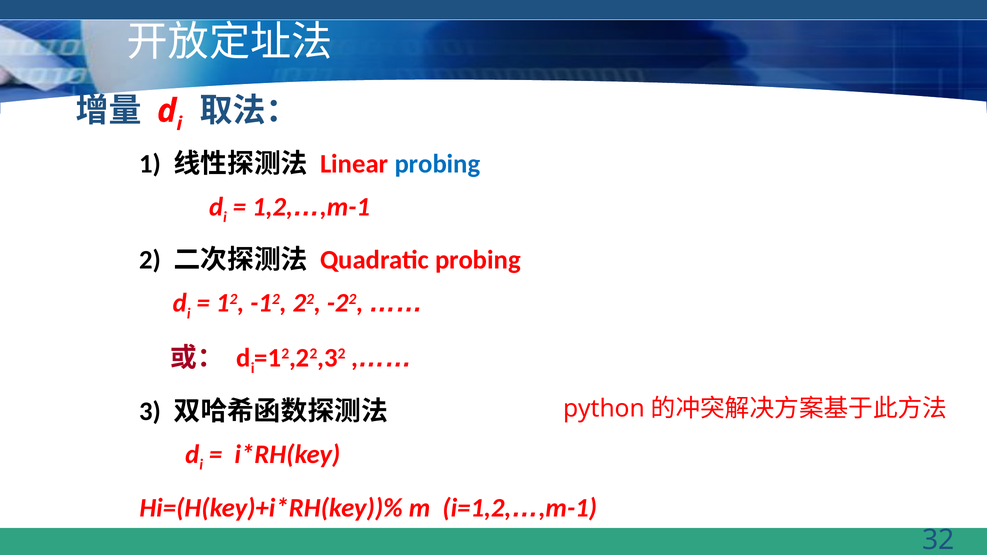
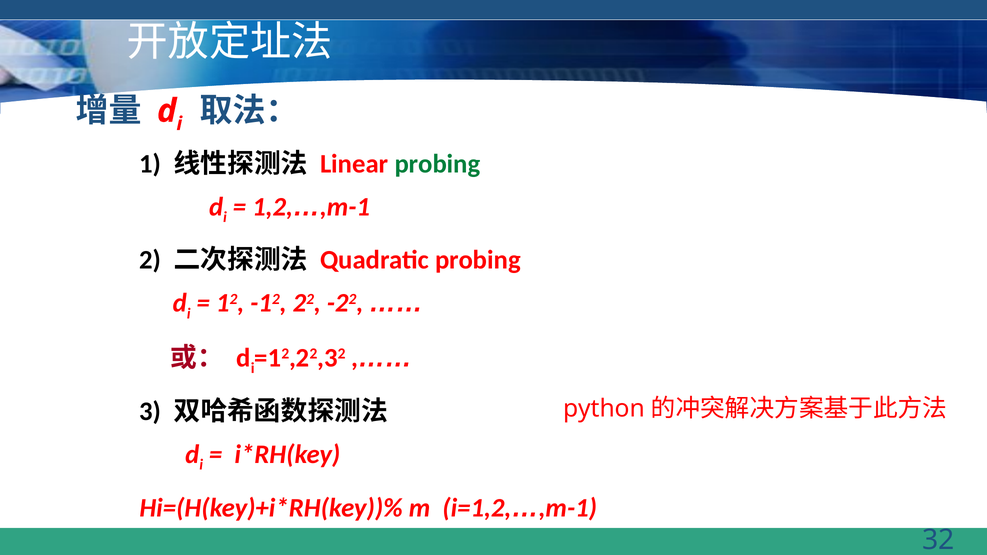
probing colour: blue -> green (437, 164)
